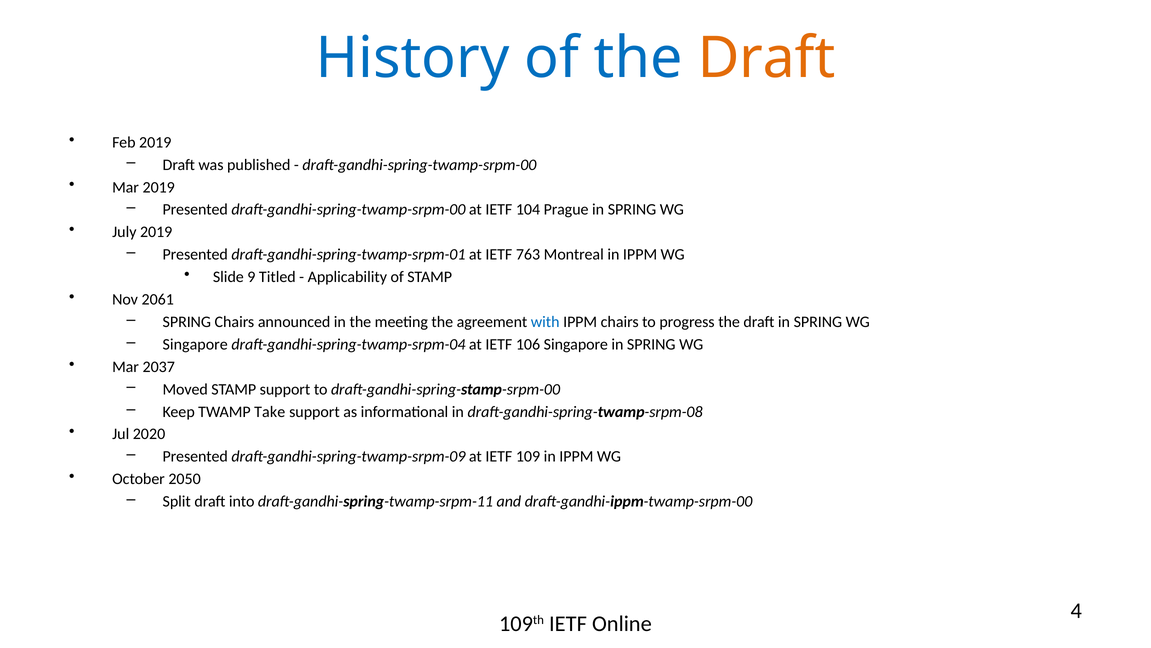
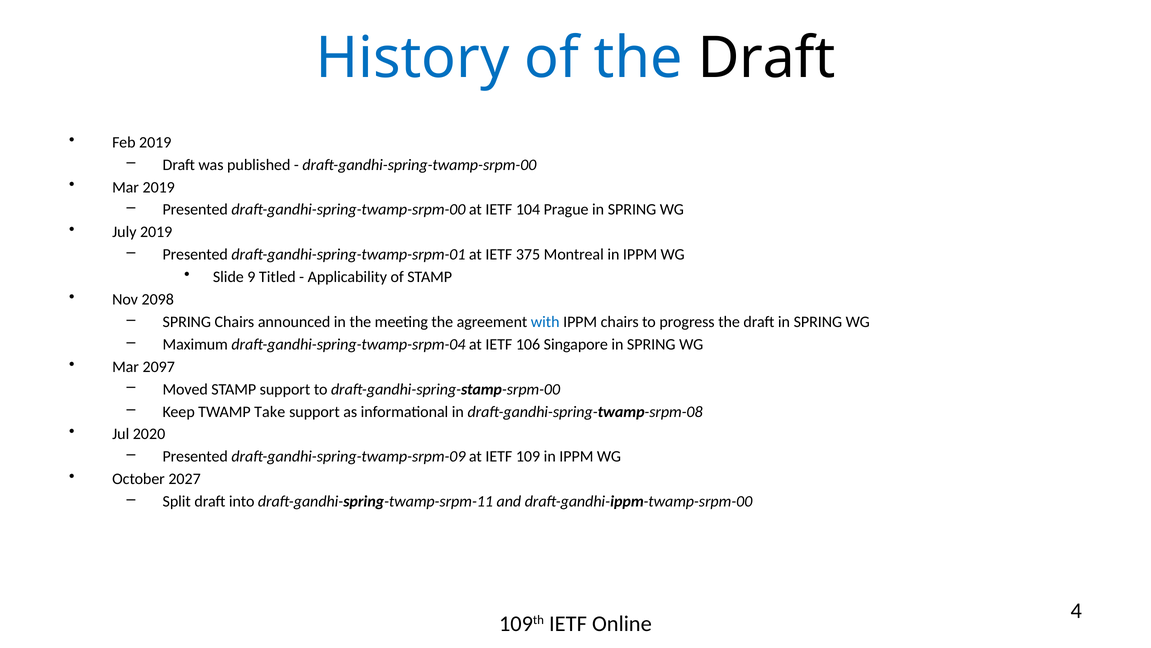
Draft colour: orange -> black (766, 58)
763: 763 -> 375 (528, 254)
2061: 2061 -> 2098 (158, 299)
Singapore: Singapore -> Maximum (195, 344)
2037: 2037 -> 2097 (159, 367)
2050: 2050 -> 2027 (185, 479)
